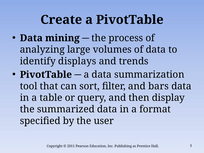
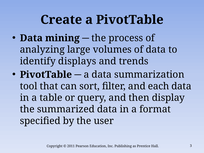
bars: bars -> each (159, 86)
